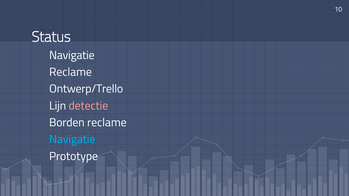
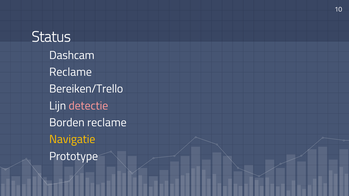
Navigatie: Navigatie -> Dashcam (72, 55)
Ontwerp/Trello: Ontwerp/Trello -> Bereiken/Trello (86, 89)
Navigatie colour: light blue -> yellow (72, 140)
